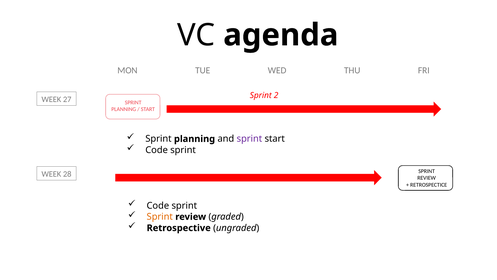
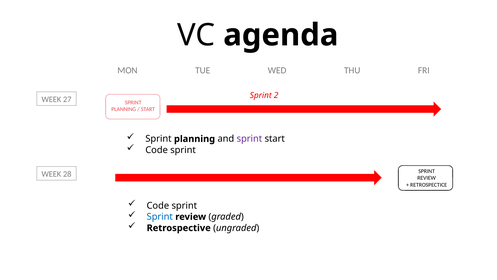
Sprint colour: orange -> blue (160, 216)
